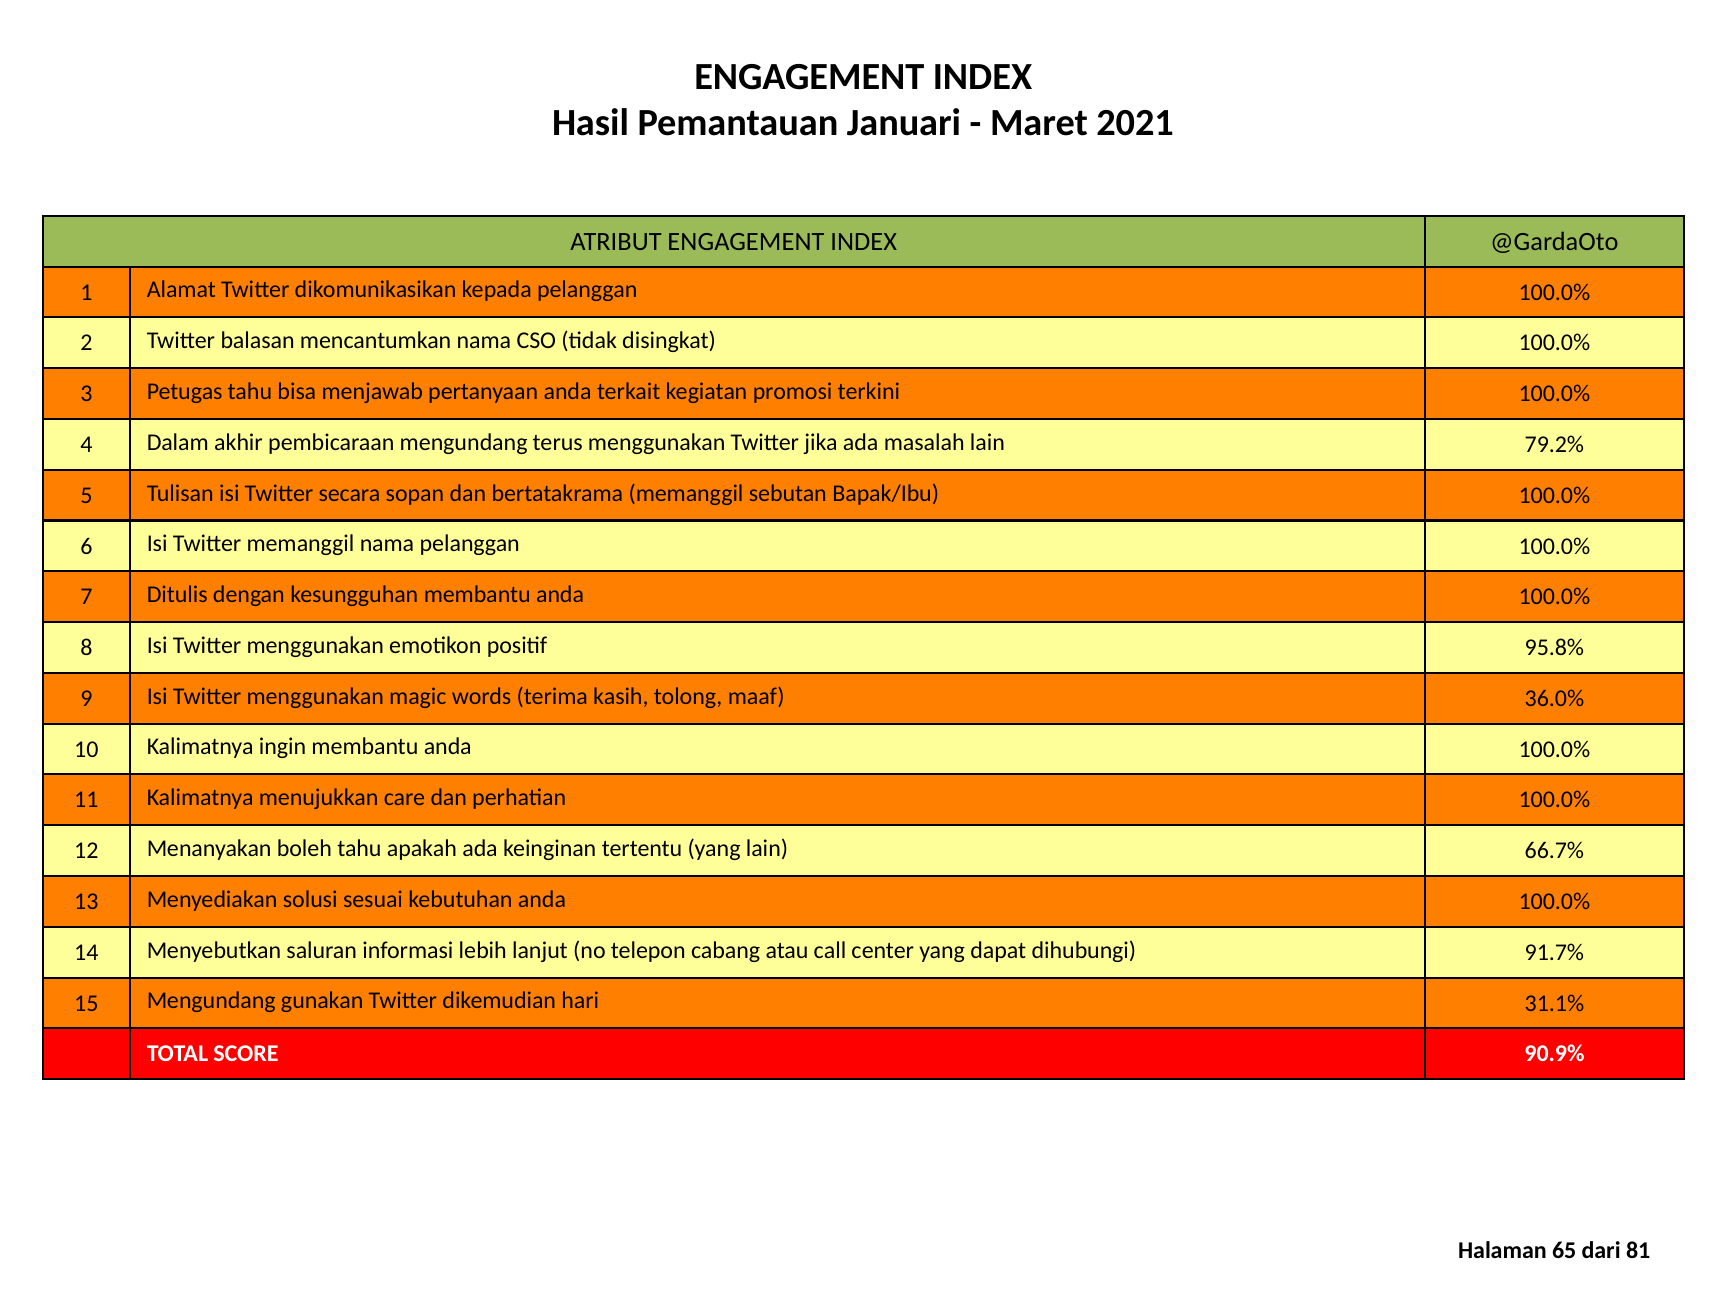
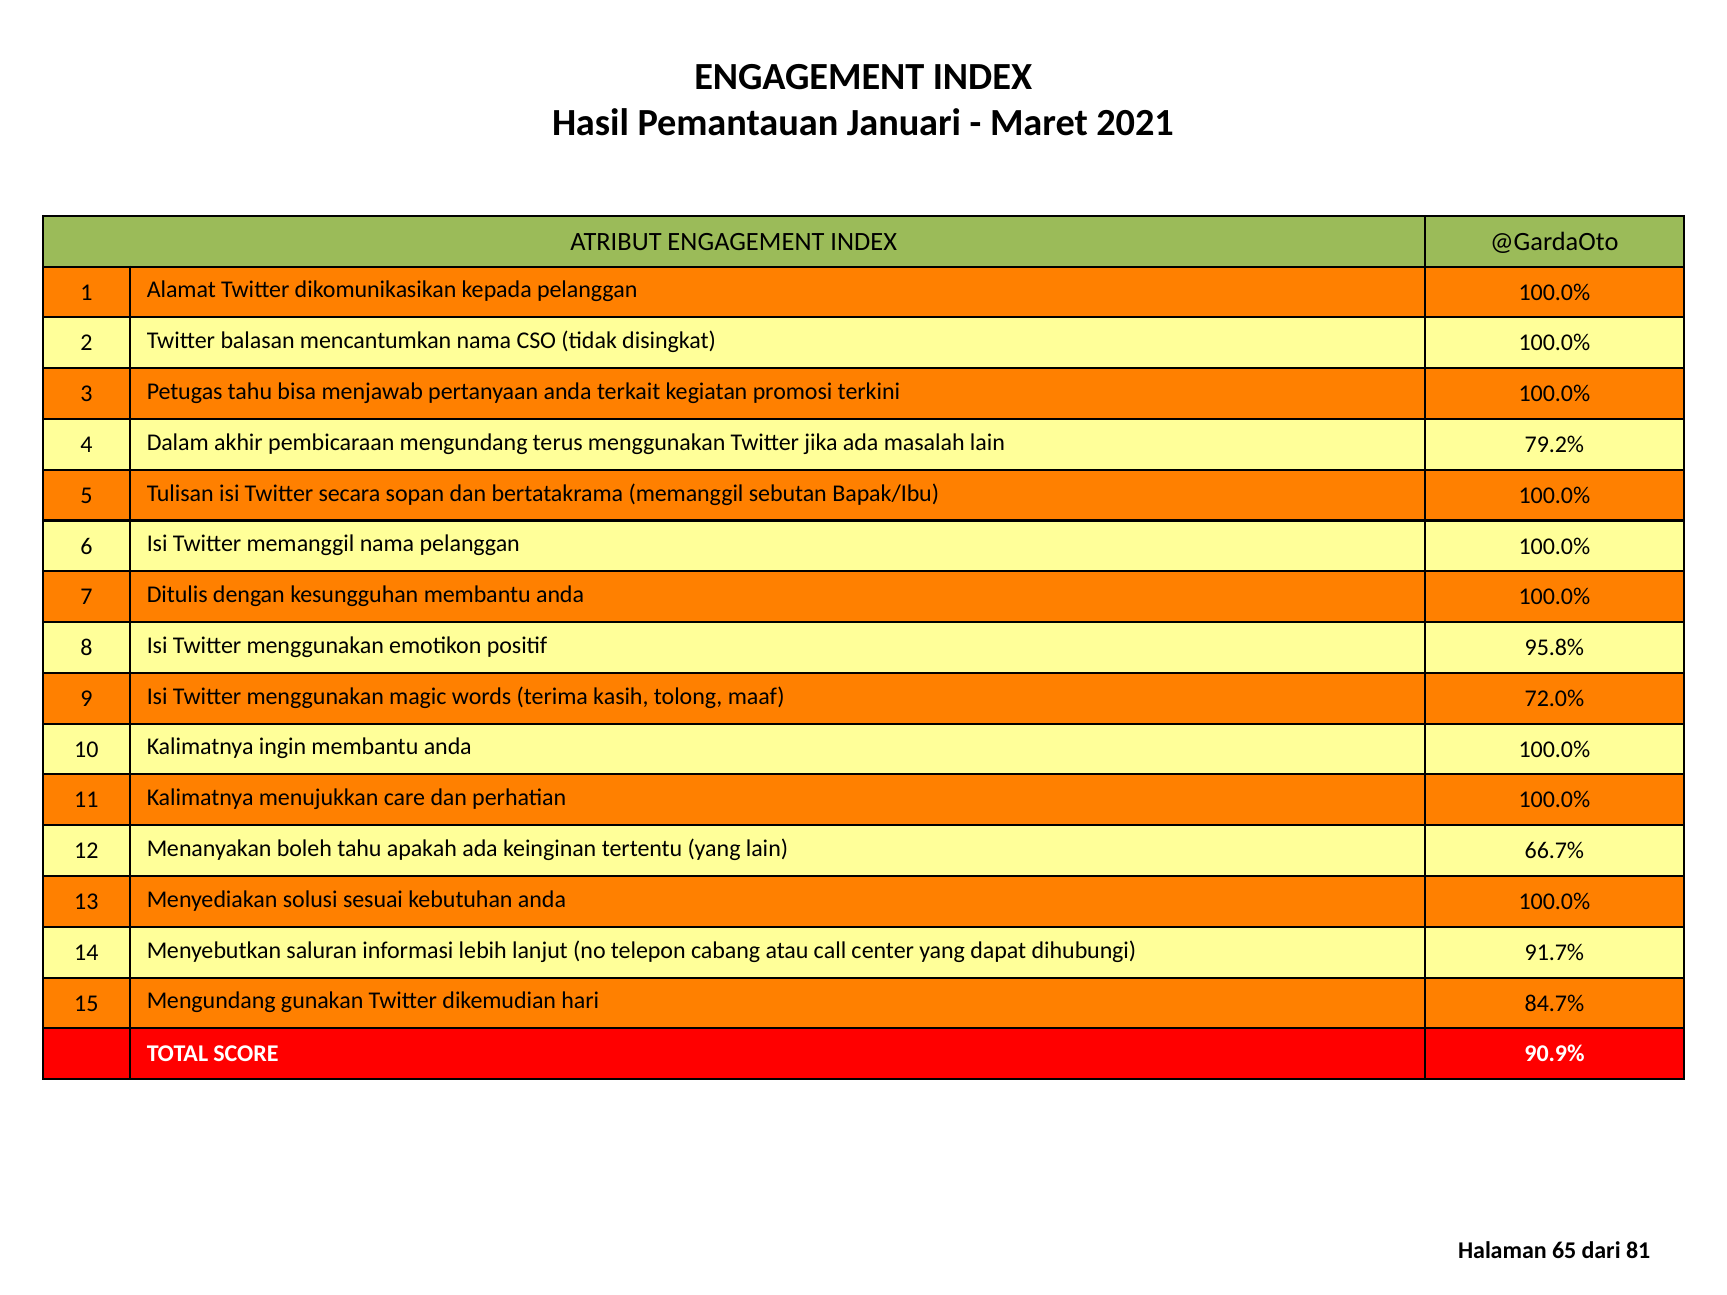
36.0%: 36.0% -> 72.0% (1554, 699)
31.1%: 31.1% -> 84.7% (1554, 1003)
